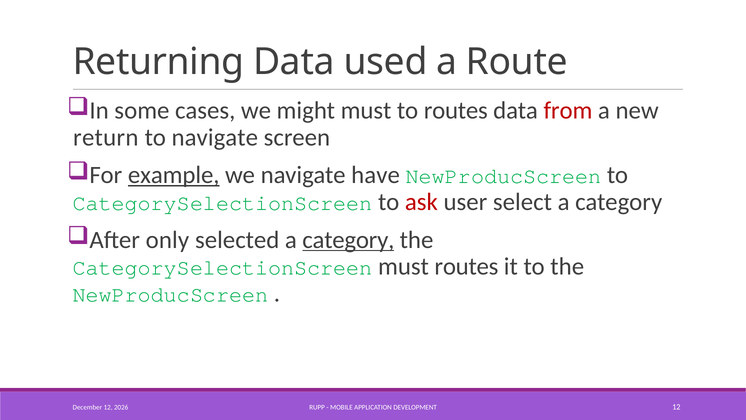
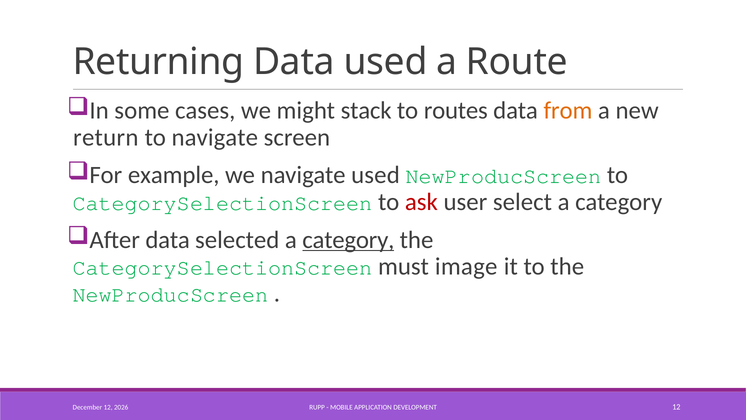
might must: must -> stack (366, 110)
from colour: red -> orange (568, 110)
example underline: present -> none (174, 175)
navigate have: have -> used (375, 175)
After only: only -> data (168, 240)
must routes: routes -> image (466, 266)
